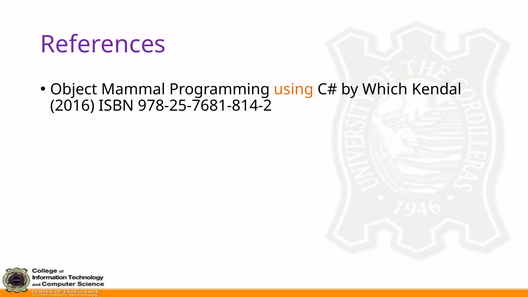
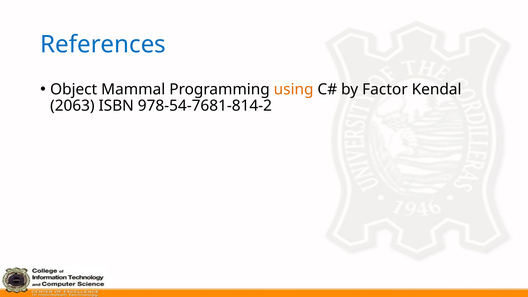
References colour: purple -> blue (103, 44)
Which: Which -> Factor (385, 89)
2016: 2016 -> 2063 (72, 106)
978-25-7681-814-2: 978-25-7681-814-2 -> 978-54-7681-814-2 (205, 106)
